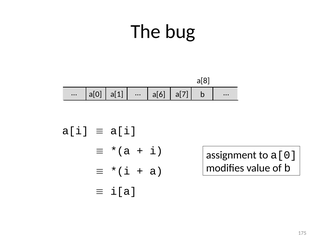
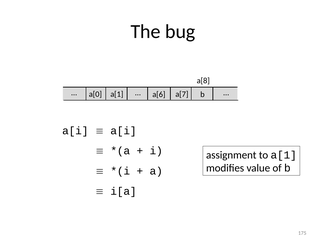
to a[0: a[0 -> a[1 (284, 155)
